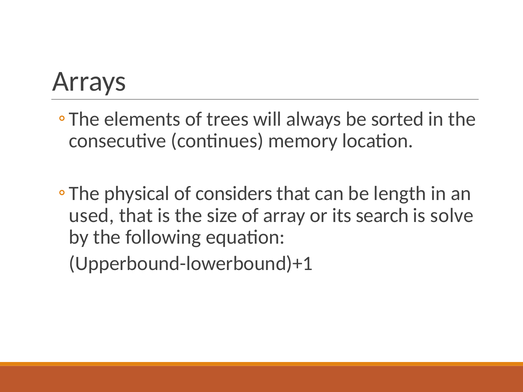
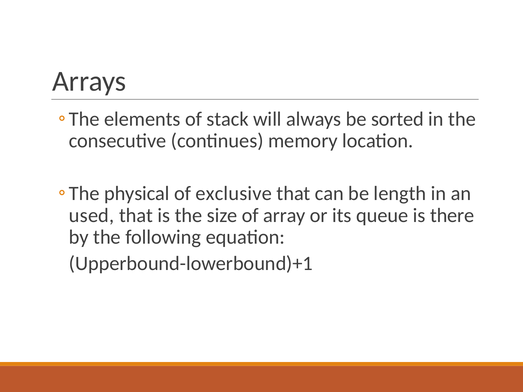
trees: trees -> stack (228, 119)
considers: considers -> exclusive (234, 194)
search: search -> queue (382, 215)
solve: solve -> there (452, 215)
